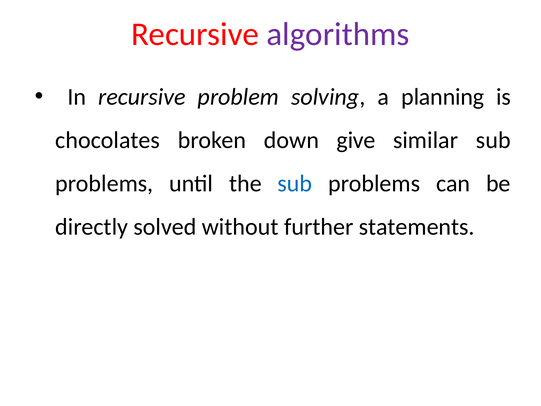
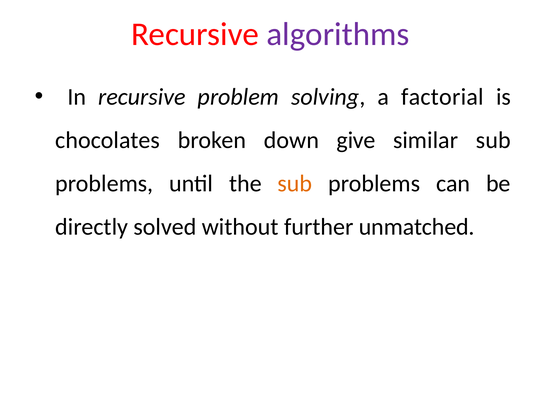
planning: planning -> factorial (442, 97)
sub colour: blue -> orange (295, 183)
statements: statements -> unmatched (417, 227)
